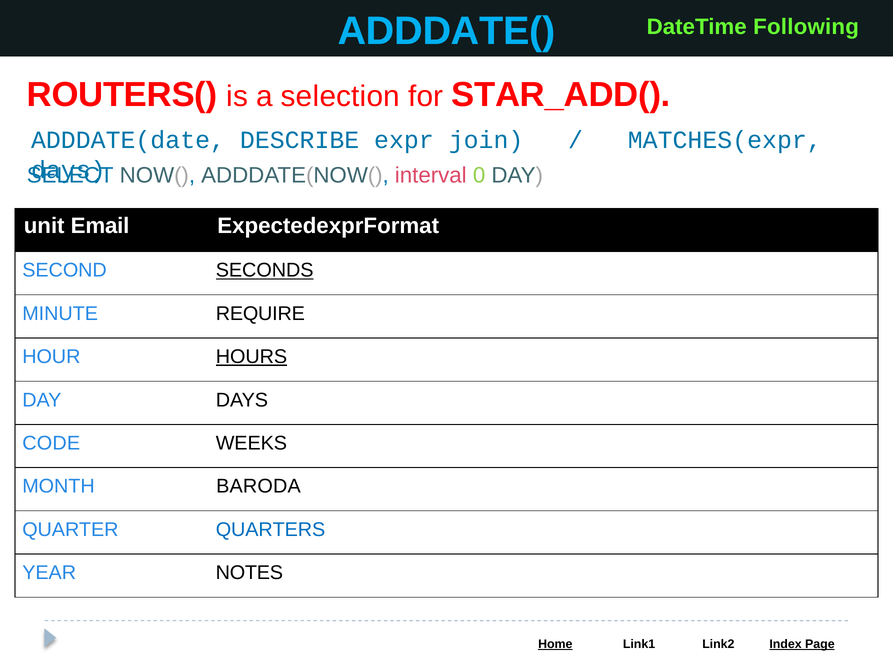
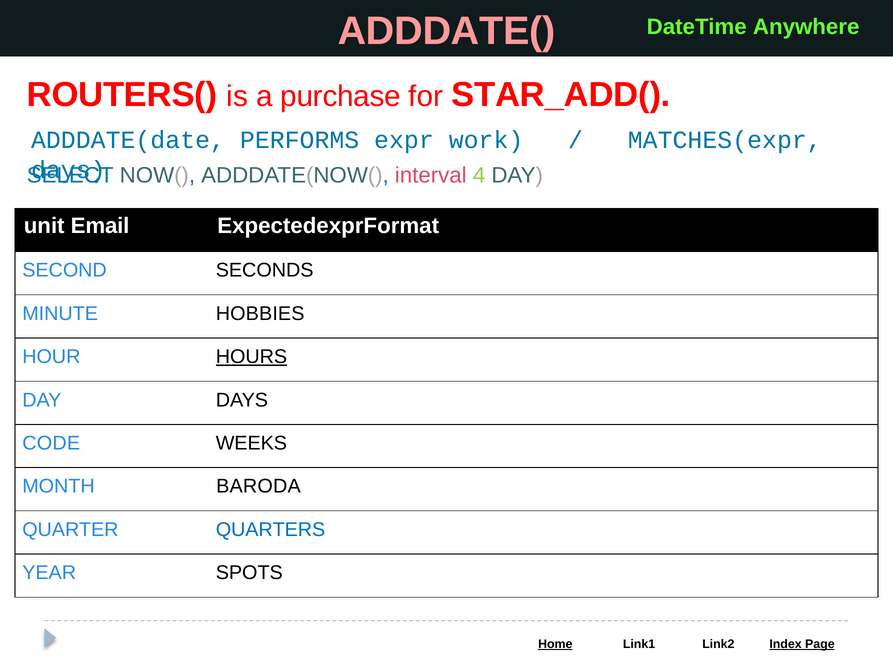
ADDDATE( colour: light blue -> pink (447, 31)
Following: Following -> Anywhere (806, 27)
selection: selection -> purchase (341, 96)
DESCRIBE: DESCRIBE -> PERFORMS (300, 140)
join: join -> work (486, 140)
0: 0 -> 4 (479, 175)
SECONDS underline: present -> none (265, 270)
REQUIRE: REQUIRE -> HOBBIES (260, 313)
NOTES: NOTES -> SPOTS (249, 573)
